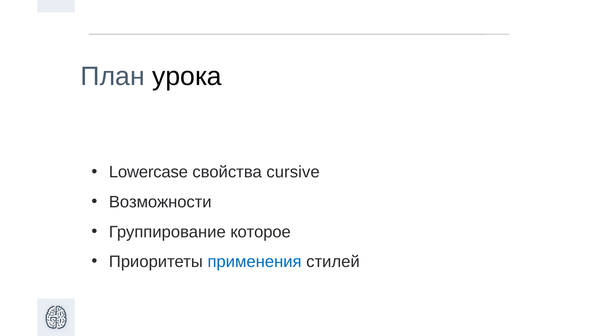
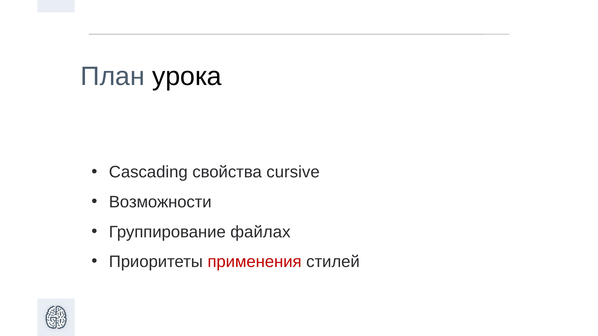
Lowercase: Lowercase -> Cascading (148, 172)
которое: которое -> файлах (260, 232)
применения colour: blue -> red (255, 262)
